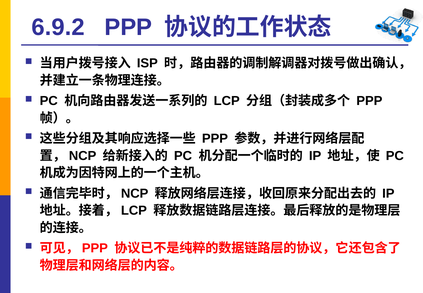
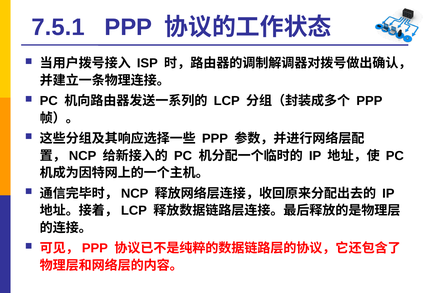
6.9.2: 6.9.2 -> 7.5.1 (58, 27)
